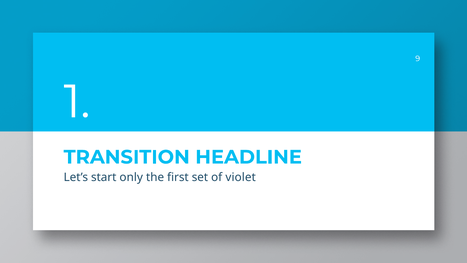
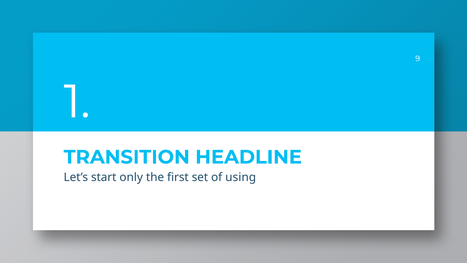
violet: violet -> using (241, 177)
